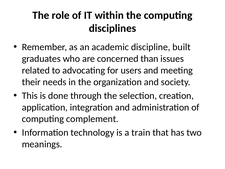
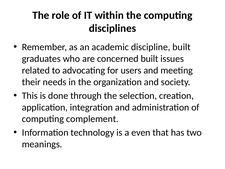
concerned than: than -> built (149, 59)
train: train -> even (141, 132)
